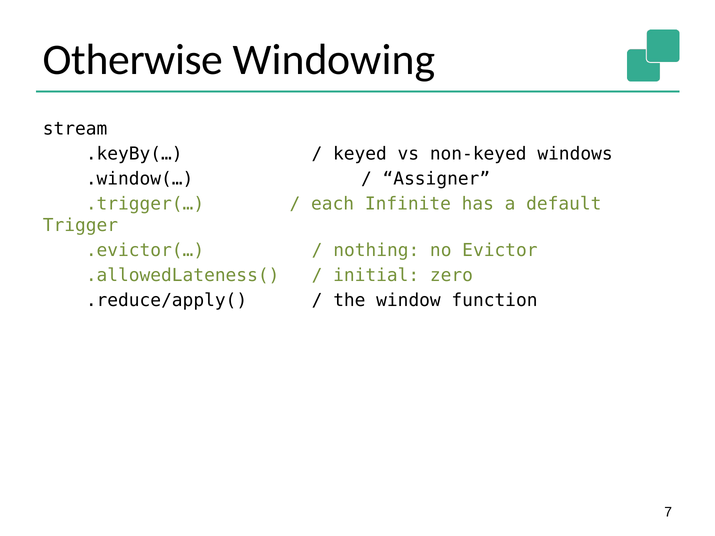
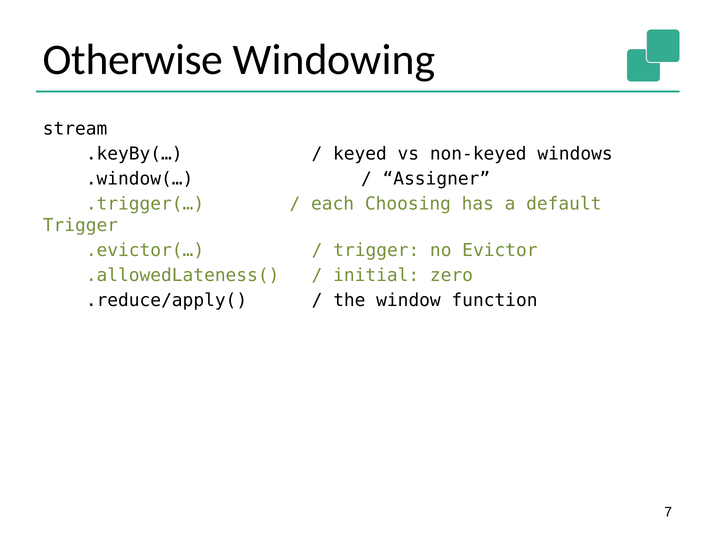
Infinite: Infinite -> Choosing (408, 204)
nothing: nothing -> trigger (376, 251)
